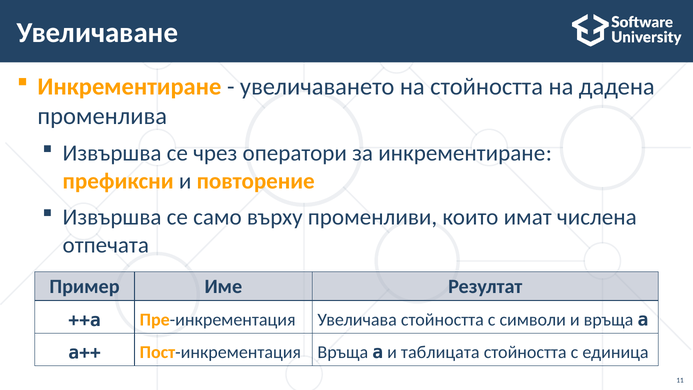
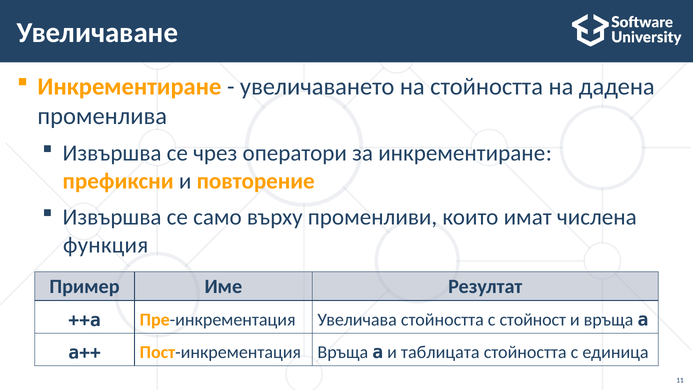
отпечата: отпечата -> функция (106, 245)
символи: символи -> стойност (533, 320)
